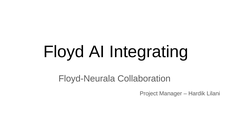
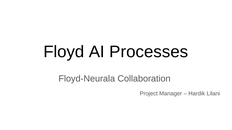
Integrating: Integrating -> Processes (149, 52)
